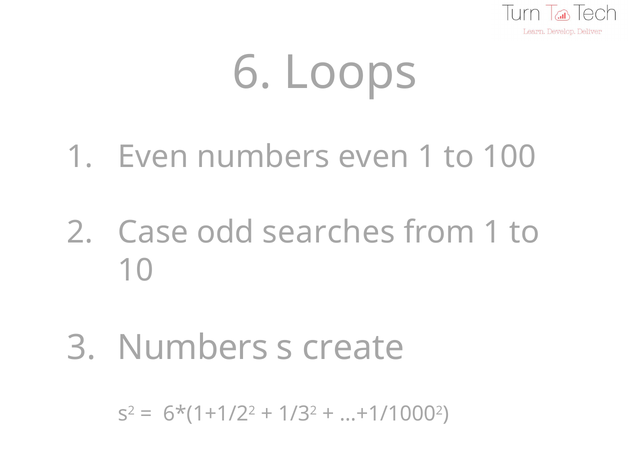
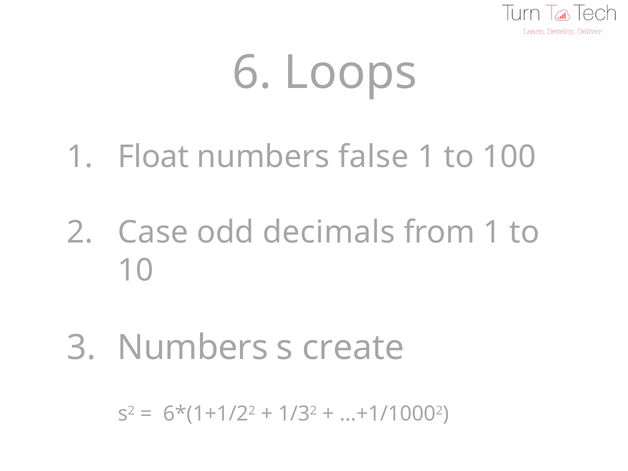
1 Even: Even -> Float (153, 157)
numbers even: even -> false (374, 157)
searches: searches -> decimals (329, 232)
